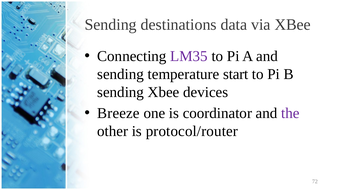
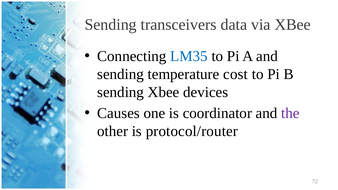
destinations: destinations -> transceivers (179, 25)
LM35 colour: purple -> blue (189, 56)
start: start -> cost (236, 74)
Breeze: Breeze -> Causes (118, 113)
